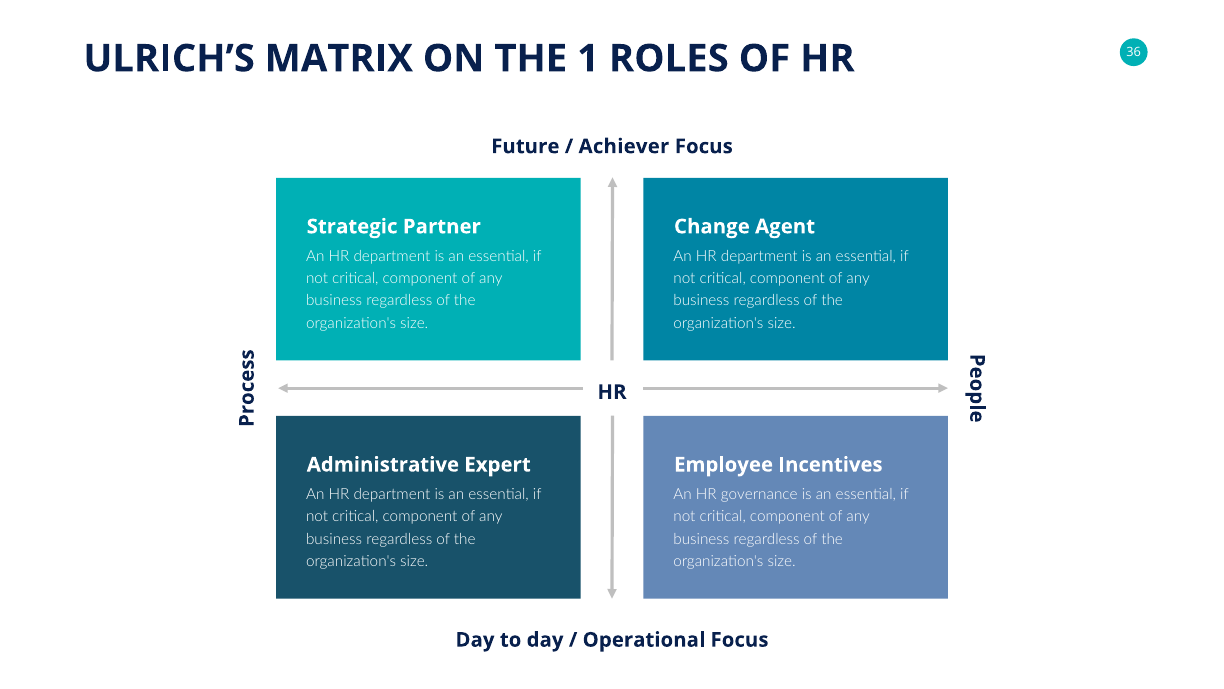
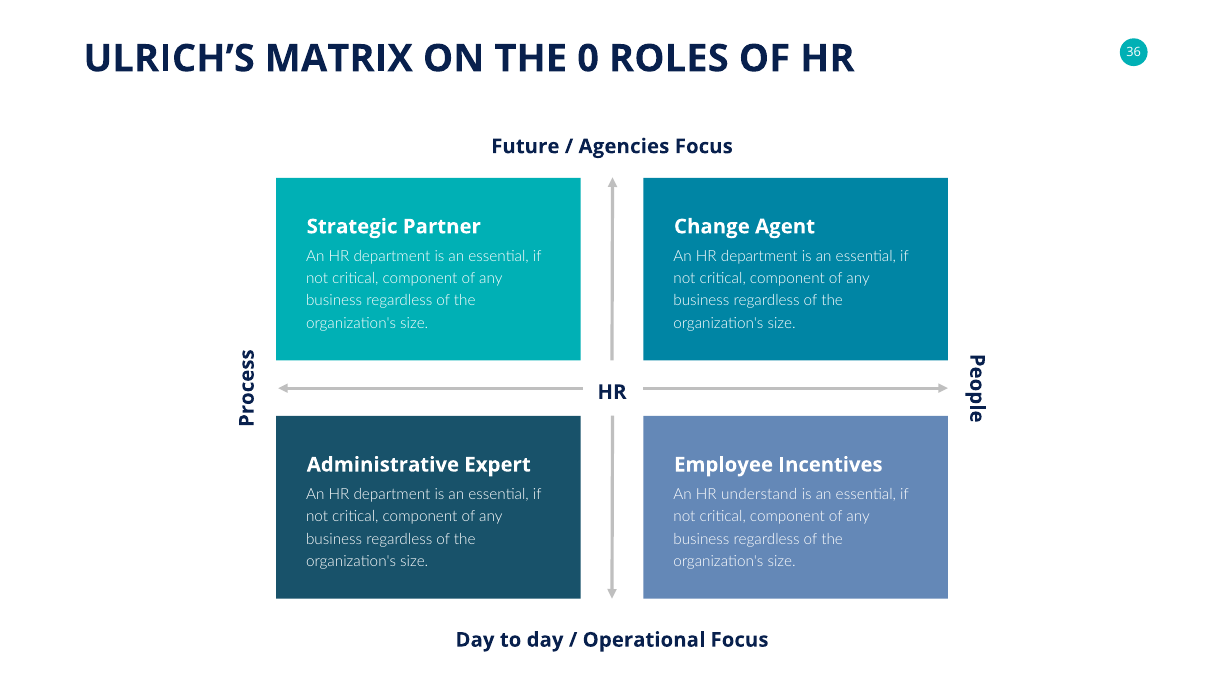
1: 1 -> 0 (588, 59)
Achiever: Achiever -> Agencies (624, 146)
governance: governance -> understand (759, 494)
